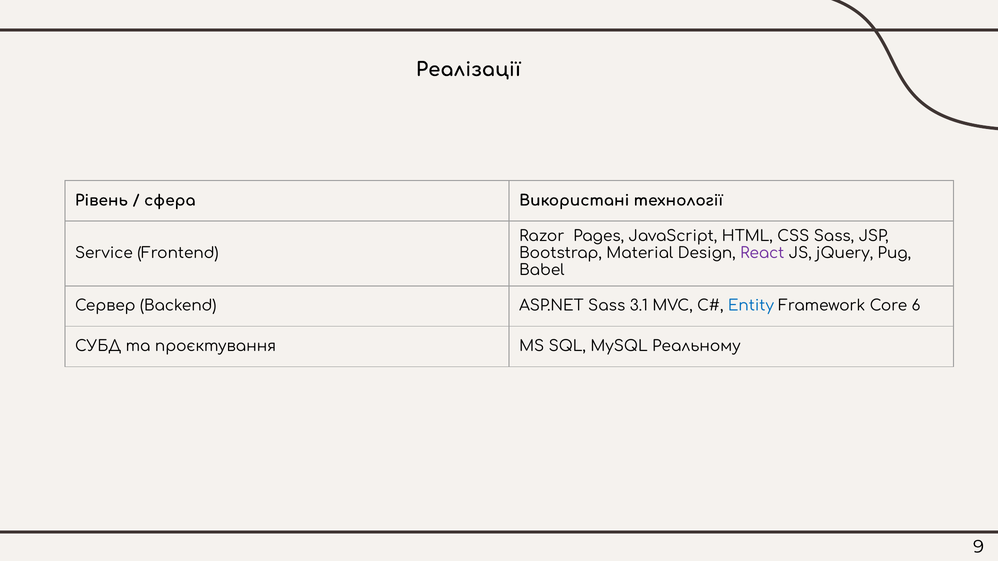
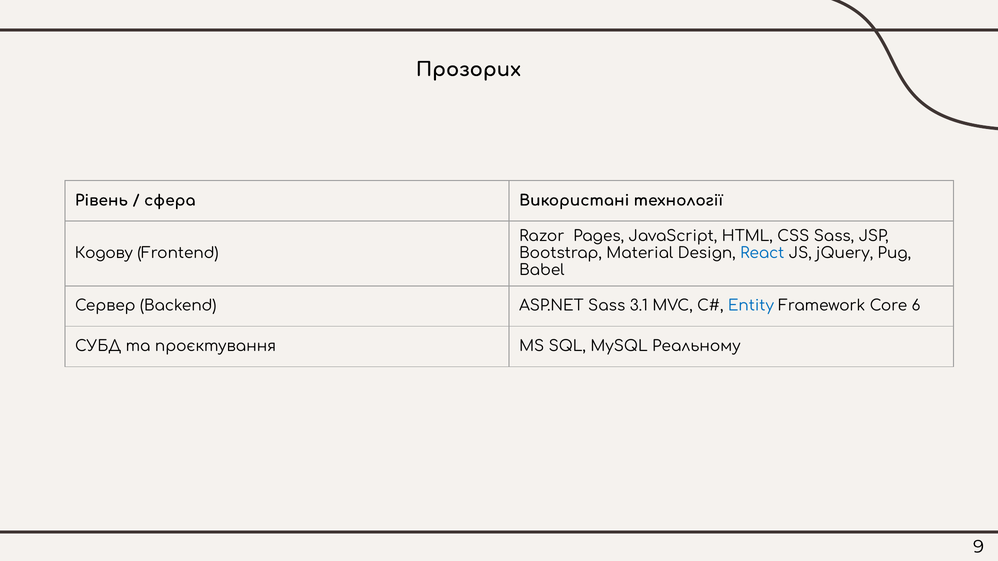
Реалізації: Реалізації -> Прозорих (468, 70)
Service: Service -> Кодову (104, 253)
React colour: purple -> blue (762, 253)
